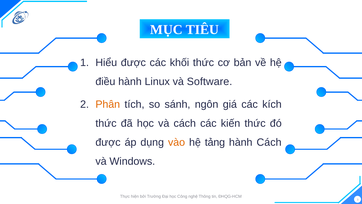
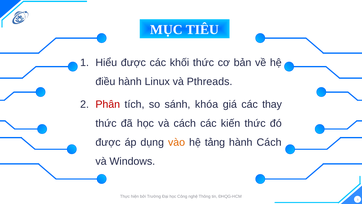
Software: Software -> Pthreads (210, 82)
Phân colour: orange -> red (108, 104)
ngôn: ngôn -> khóa (207, 104)
kích: kích -> thay (272, 104)
